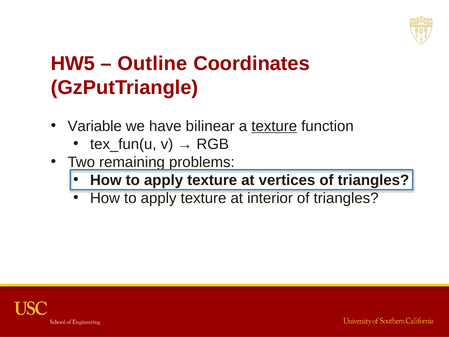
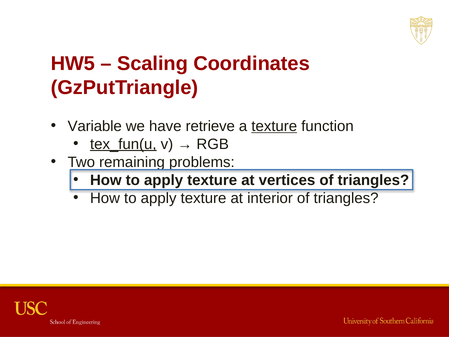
Outline: Outline -> Scaling (153, 64)
bilinear: bilinear -> retrieve (210, 126)
tex_fun(u underline: none -> present (123, 144)
